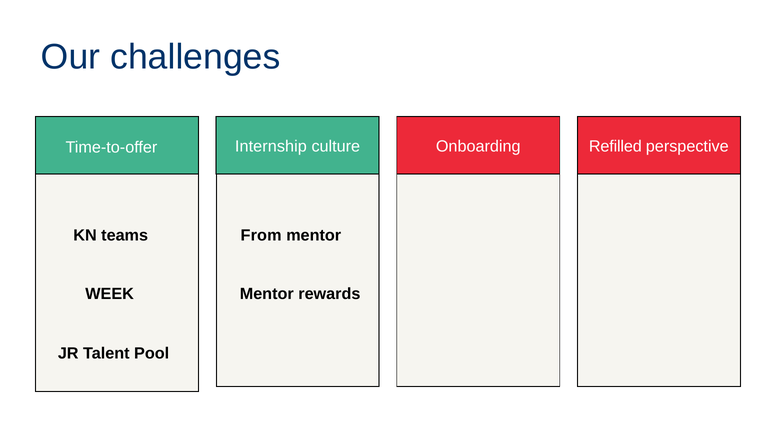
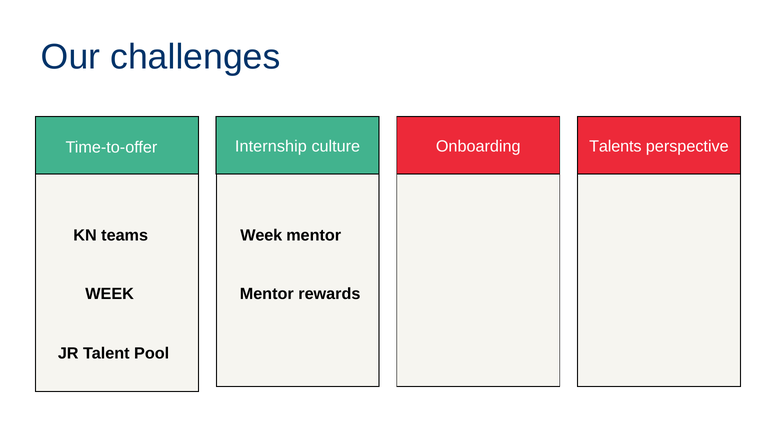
Refilled: Refilled -> Talents (615, 146)
teams From: From -> Week (261, 235)
